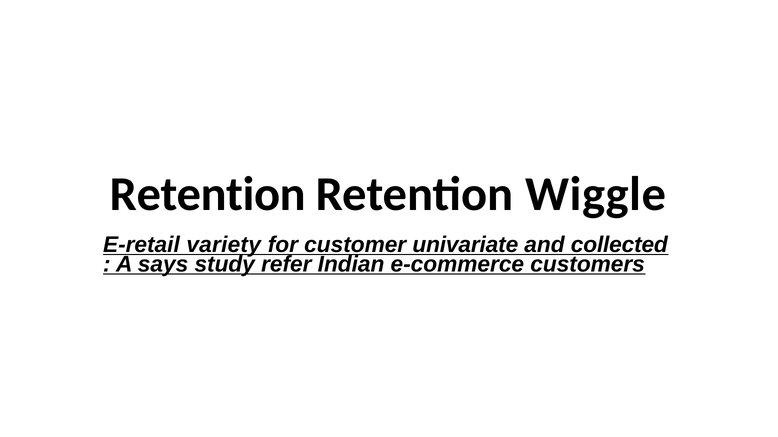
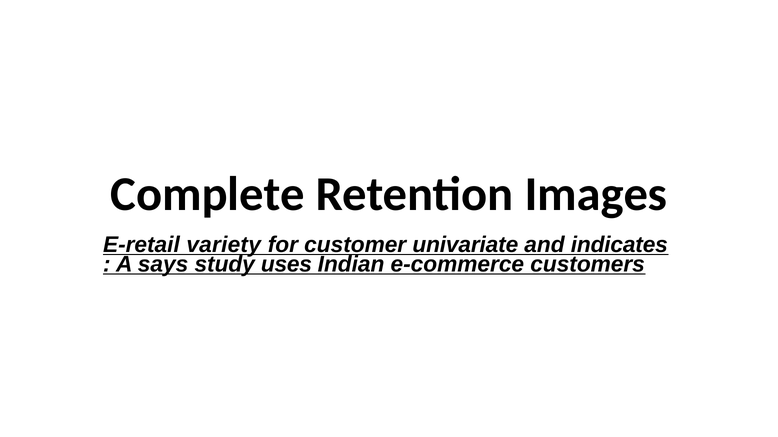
Retention: Retention -> Complete (208, 194)
Wiggle: Wiggle -> Images (596, 194)
collected: collected -> indicates (619, 245)
refer: refer -> uses (286, 265)
